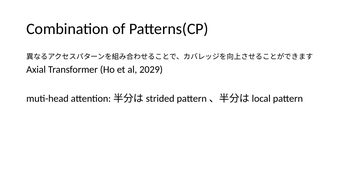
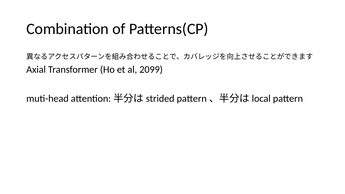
2029: 2029 -> 2099 (151, 70)
